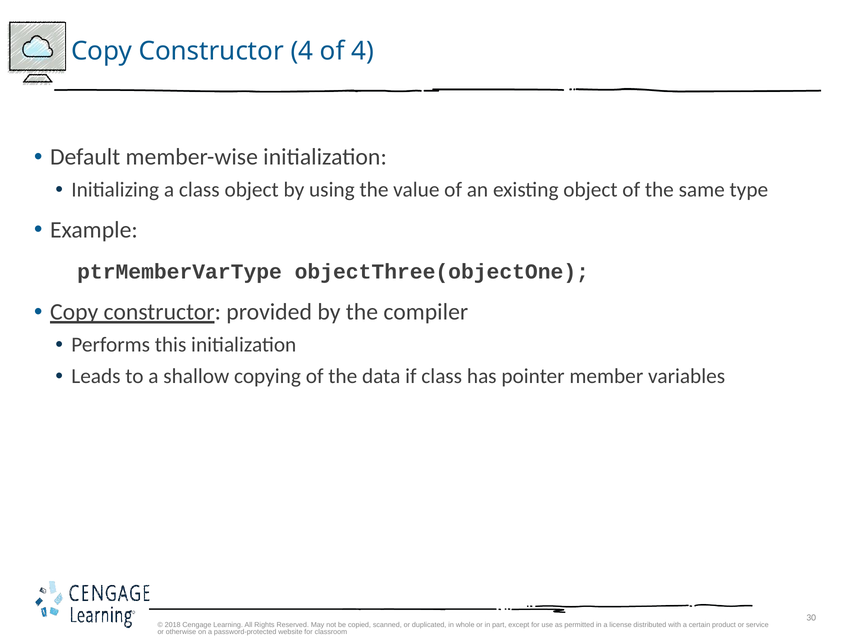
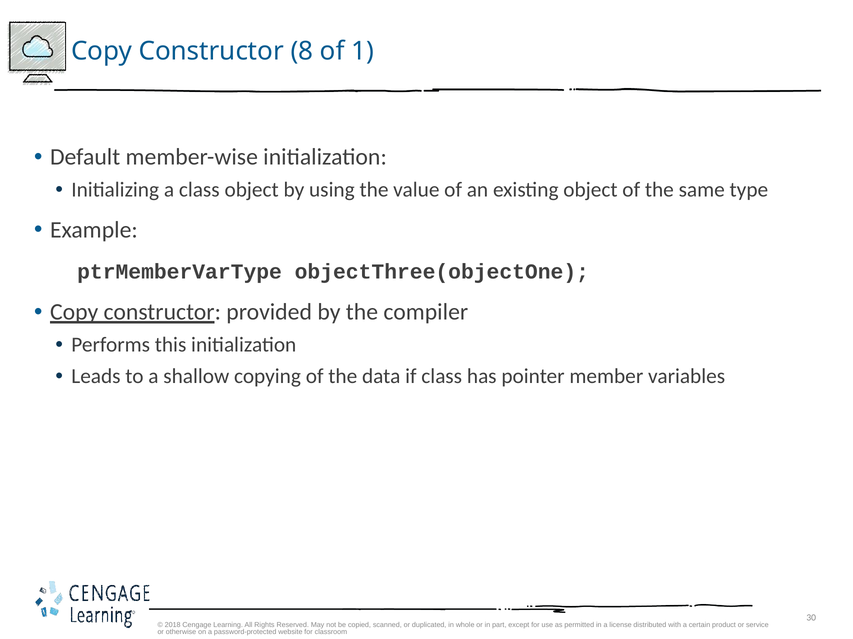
Constructor 4: 4 -> 8 (302, 51)
of 4: 4 -> 1 (363, 51)
